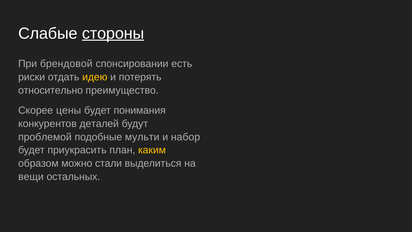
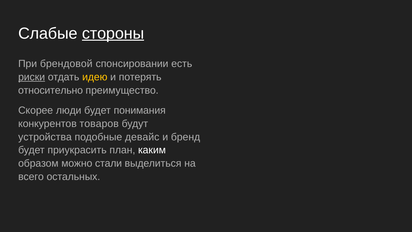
риски underline: none -> present (32, 77)
цены: цены -> люди (69, 110)
деталей: деталей -> товаров (99, 124)
проблемой: проблемой -> устройства (45, 137)
мульти: мульти -> девайс (142, 137)
набор: набор -> бренд (186, 137)
каким colour: yellow -> white (152, 150)
вещи: вещи -> всего (31, 177)
